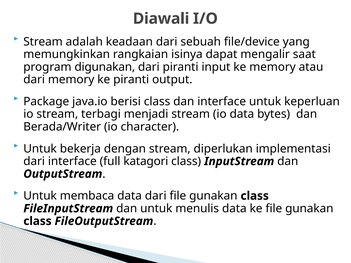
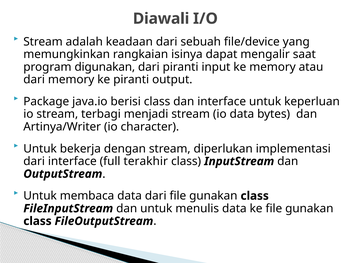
Berada/Writer: Berada/Writer -> Artinya/Writer (62, 127)
katagori: katagori -> terakhir (146, 161)
